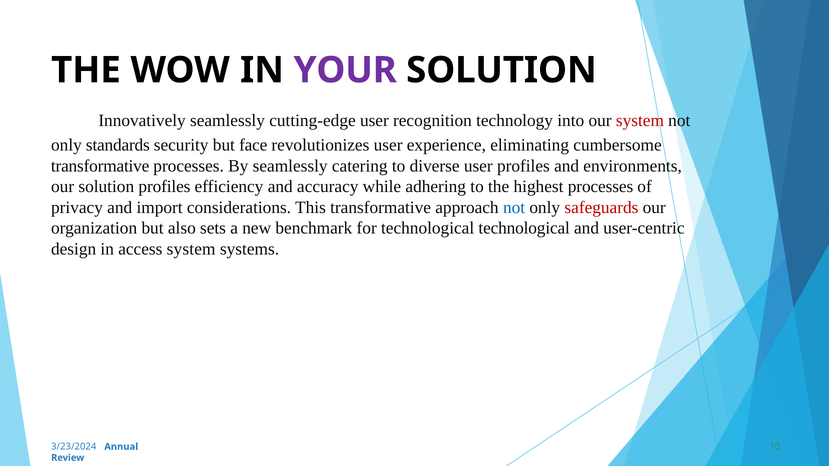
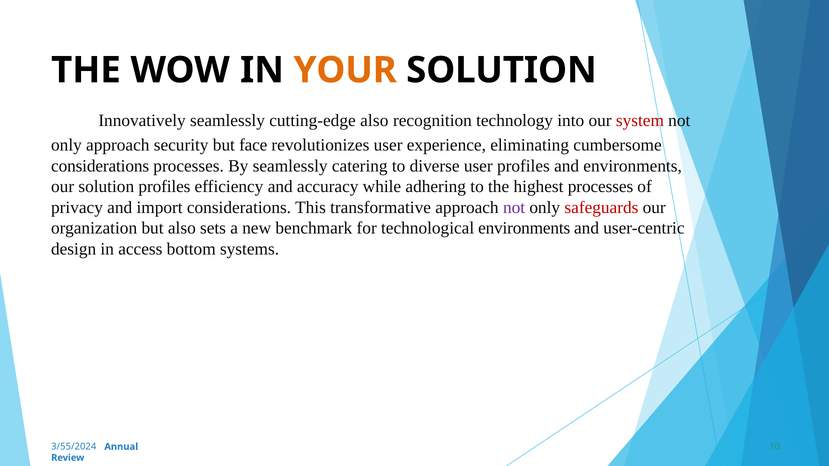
YOUR colour: purple -> orange (345, 70)
cutting-edge user: user -> also (374, 121)
only standards: standards -> approach (118, 145)
transformative: transformative -> considerations (100, 166)
not colour: blue -> purple (514, 208)
technological technological: technological -> environments (524, 228)
access system: system -> bottom (191, 249)
3/23/2024: 3/23/2024 -> 3/55/2024 (74, 447)
